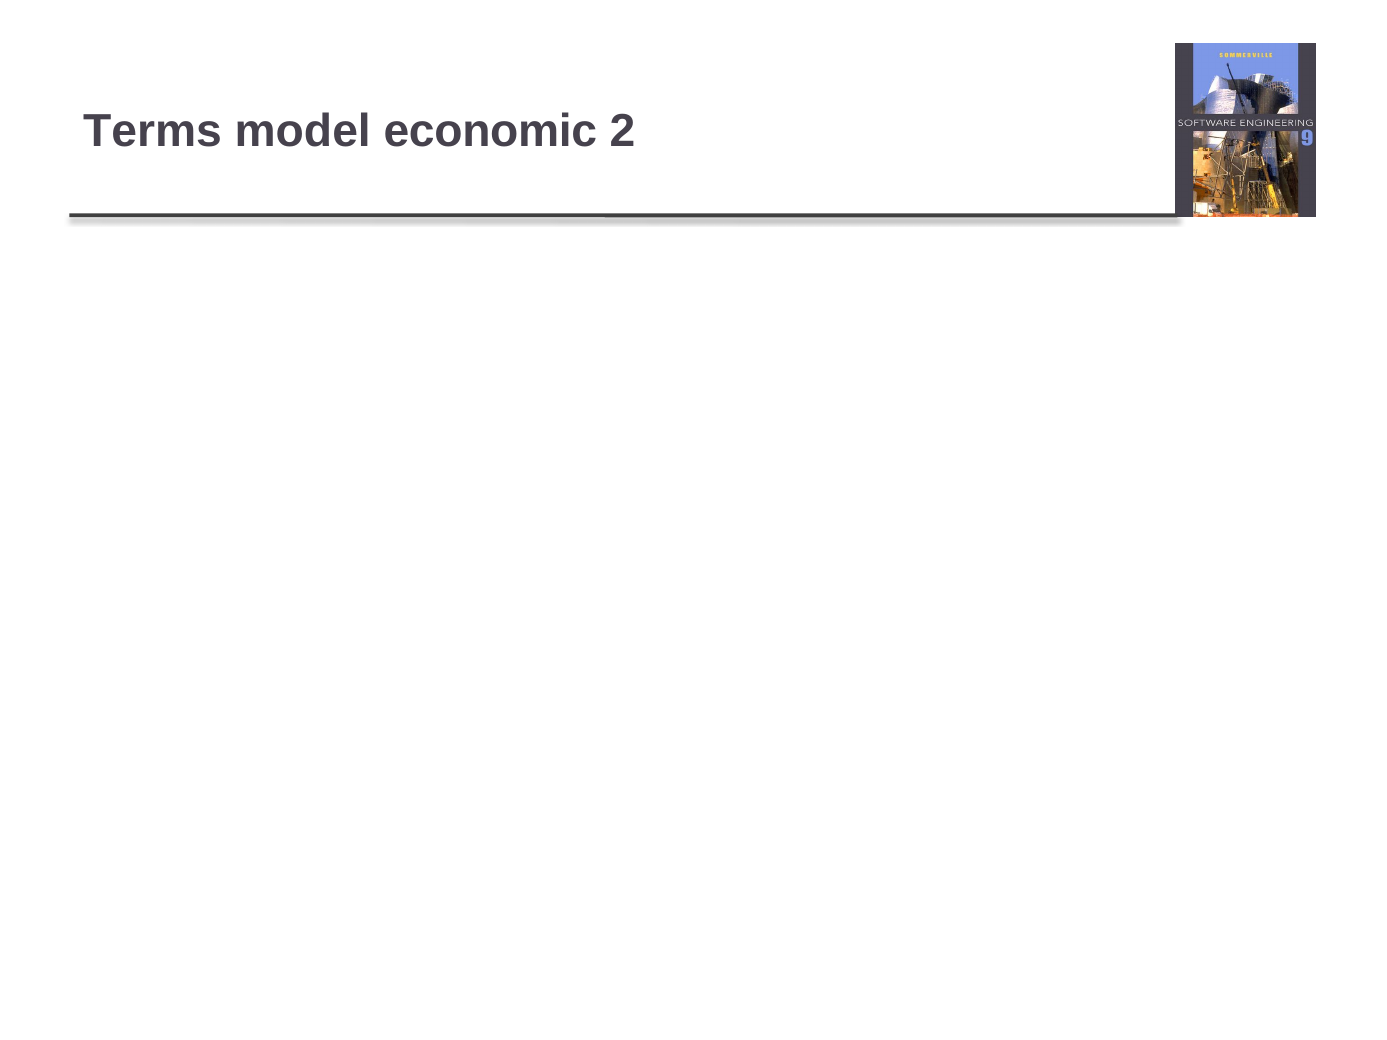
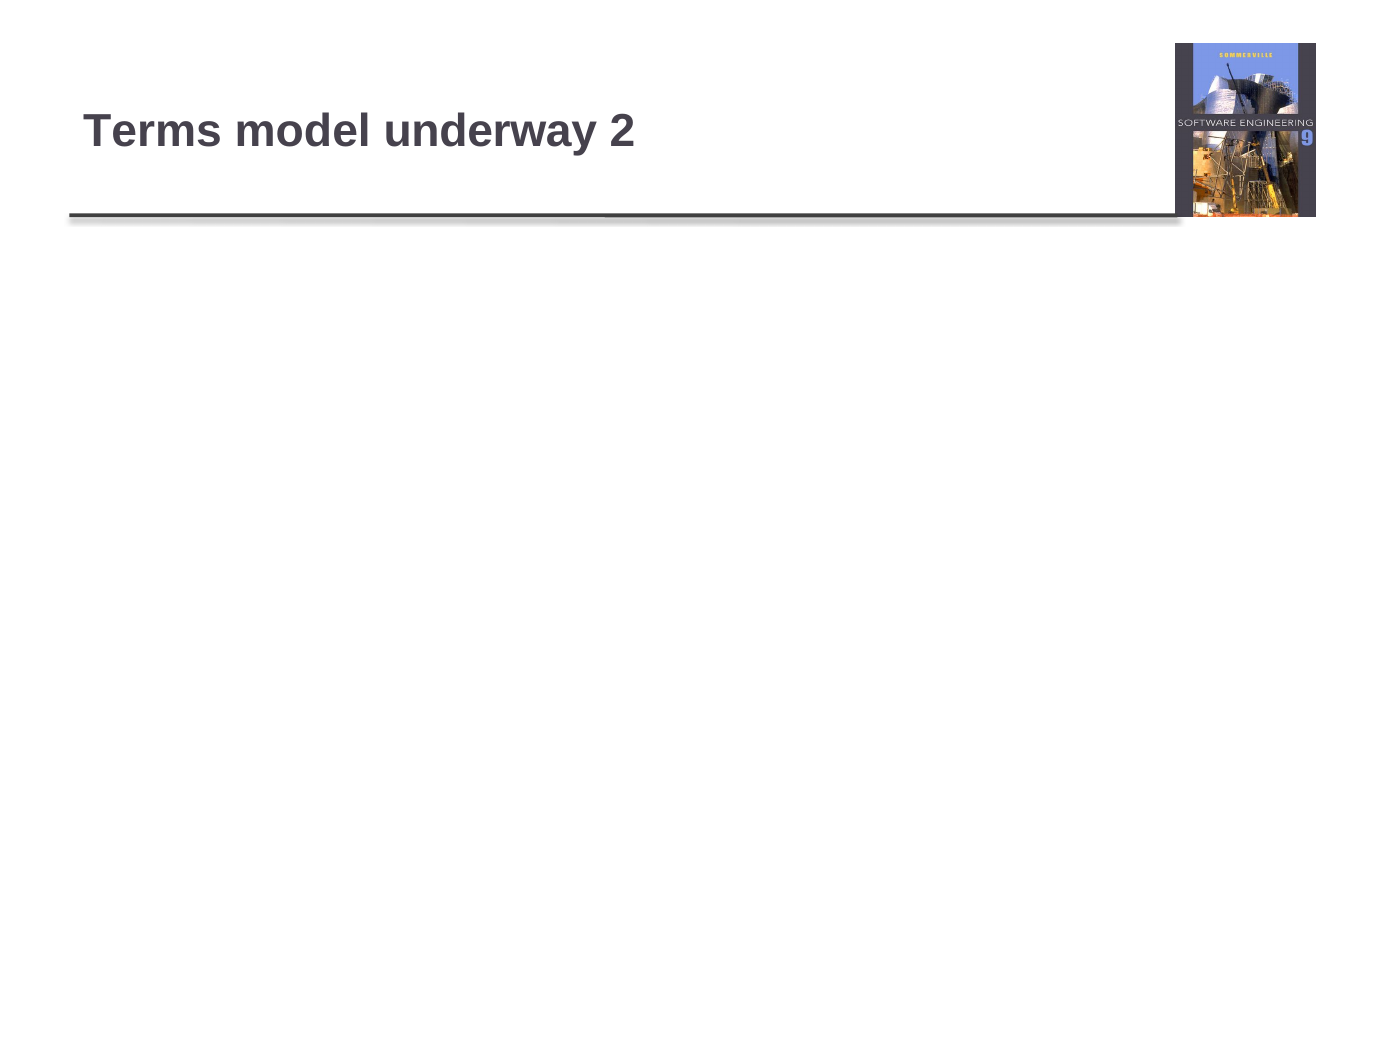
economic: economic -> underway (490, 132)
